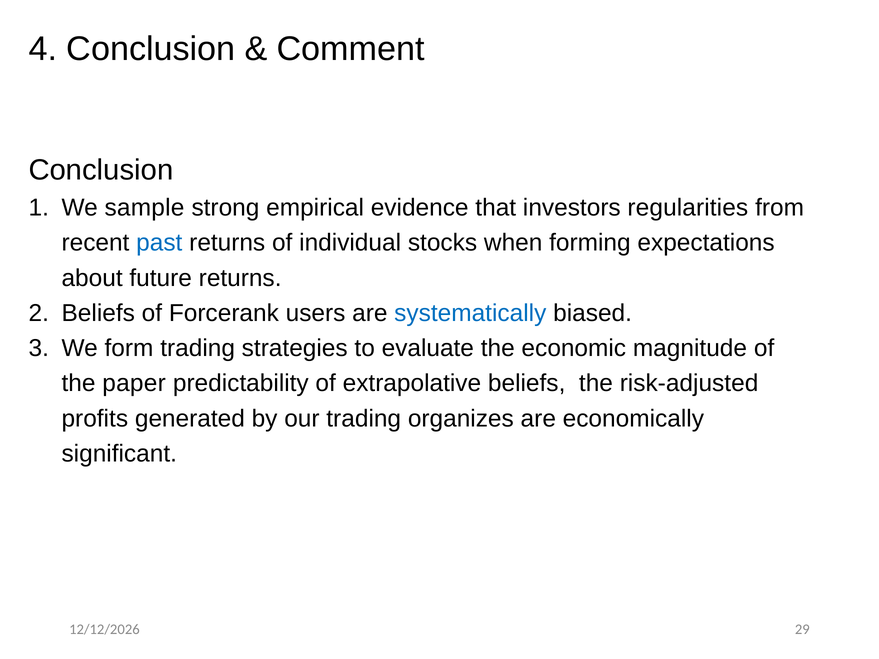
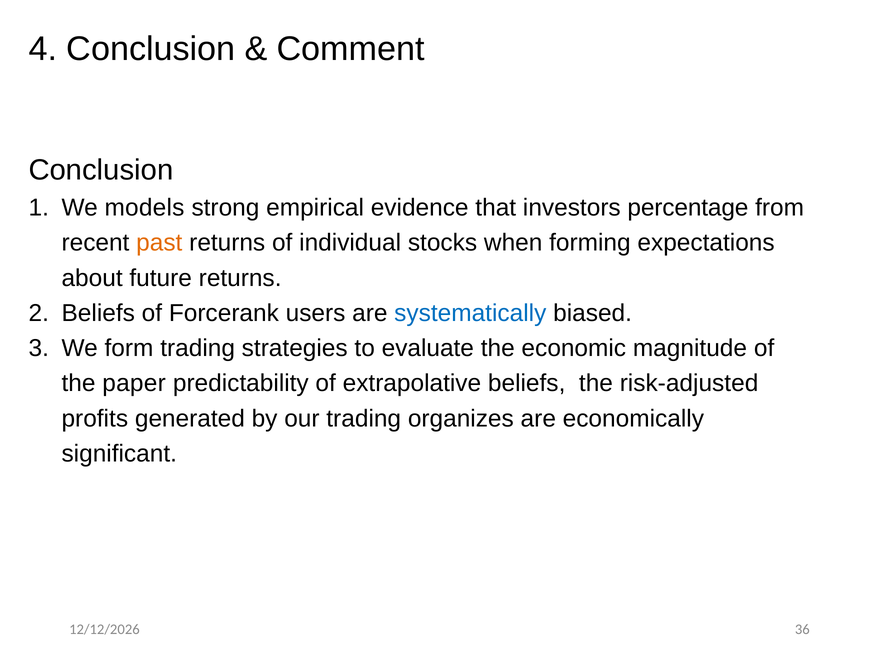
sample: sample -> models (144, 208)
regularities: regularities -> percentage (688, 208)
past colour: blue -> orange (159, 243)
29: 29 -> 36 (802, 629)
